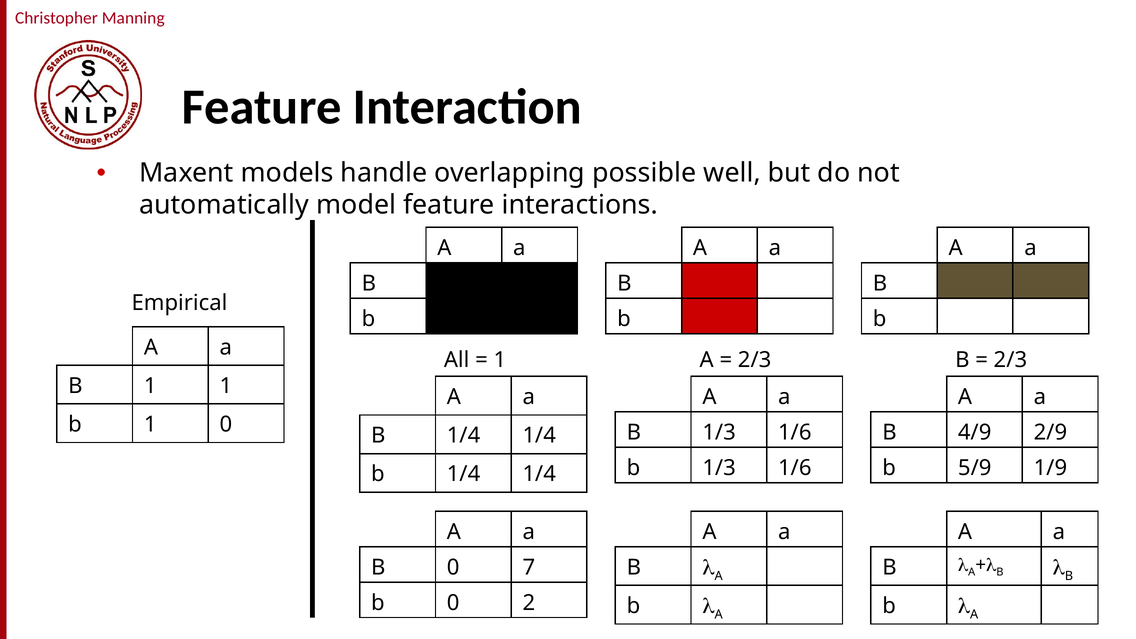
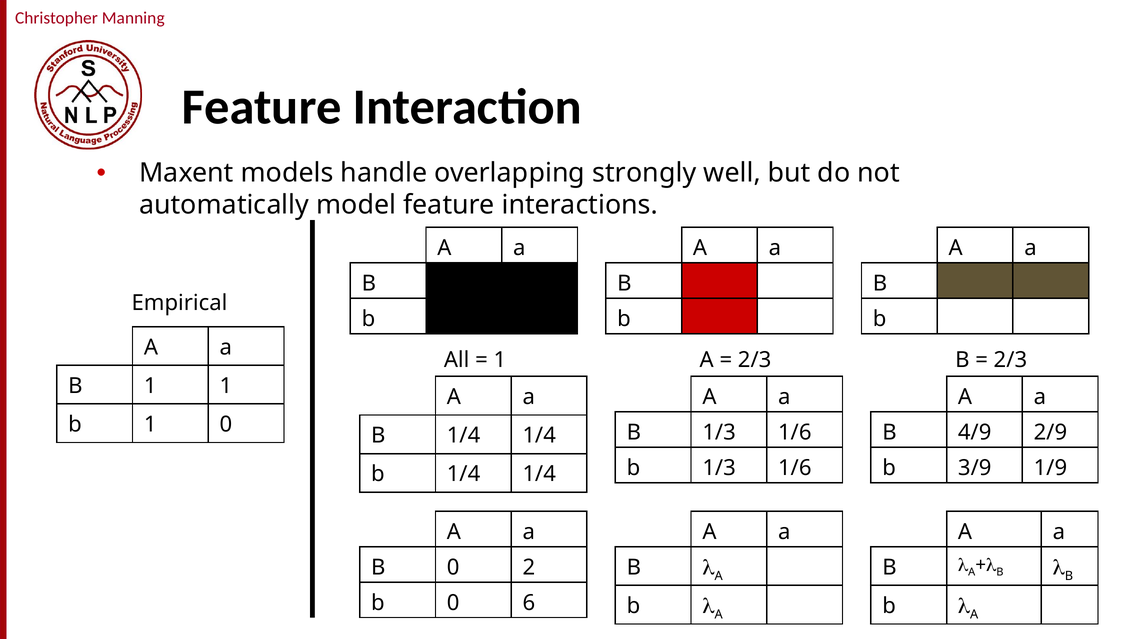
possible: possible -> strongly (644, 173)
5/9: 5/9 -> 3/9 (975, 468)
7: 7 -> 2 (529, 567)
2: 2 -> 6 (529, 603)
